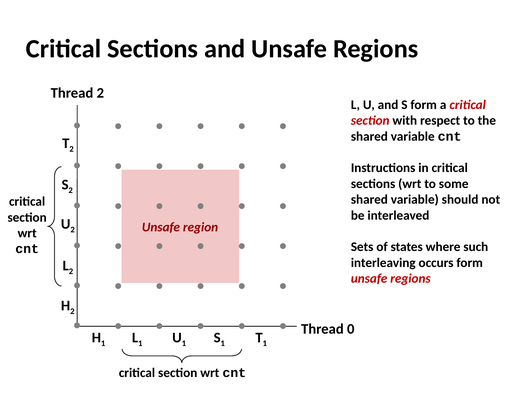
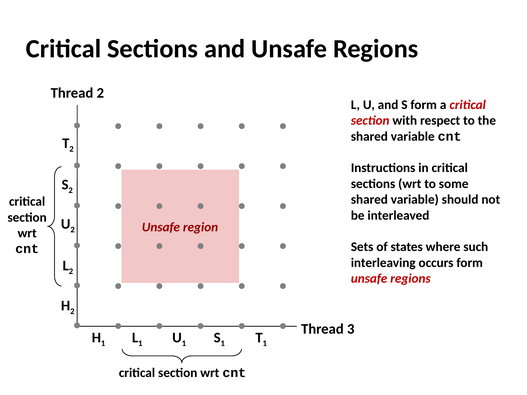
0: 0 -> 3 (351, 329)
